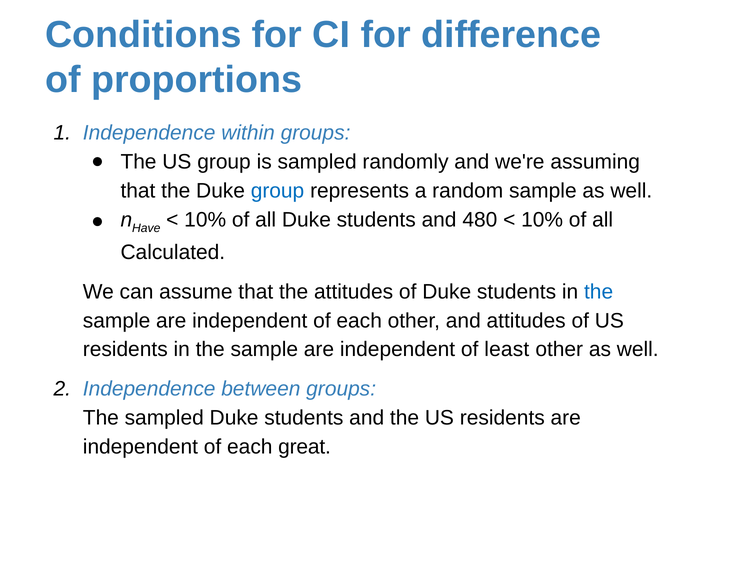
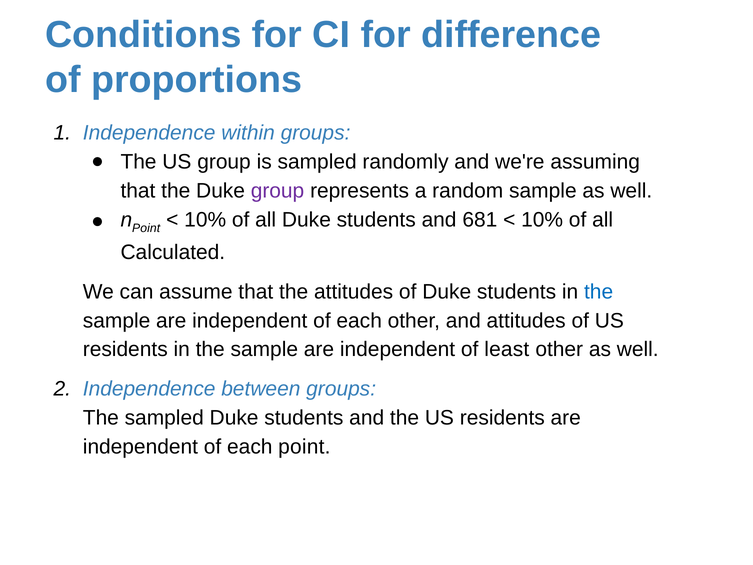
group colour: blue -> purple (278, 191)
Have: Have -> Point (146, 228)
480: 480 -> 681 (480, 220)
each great: great -> point (304, 446)
